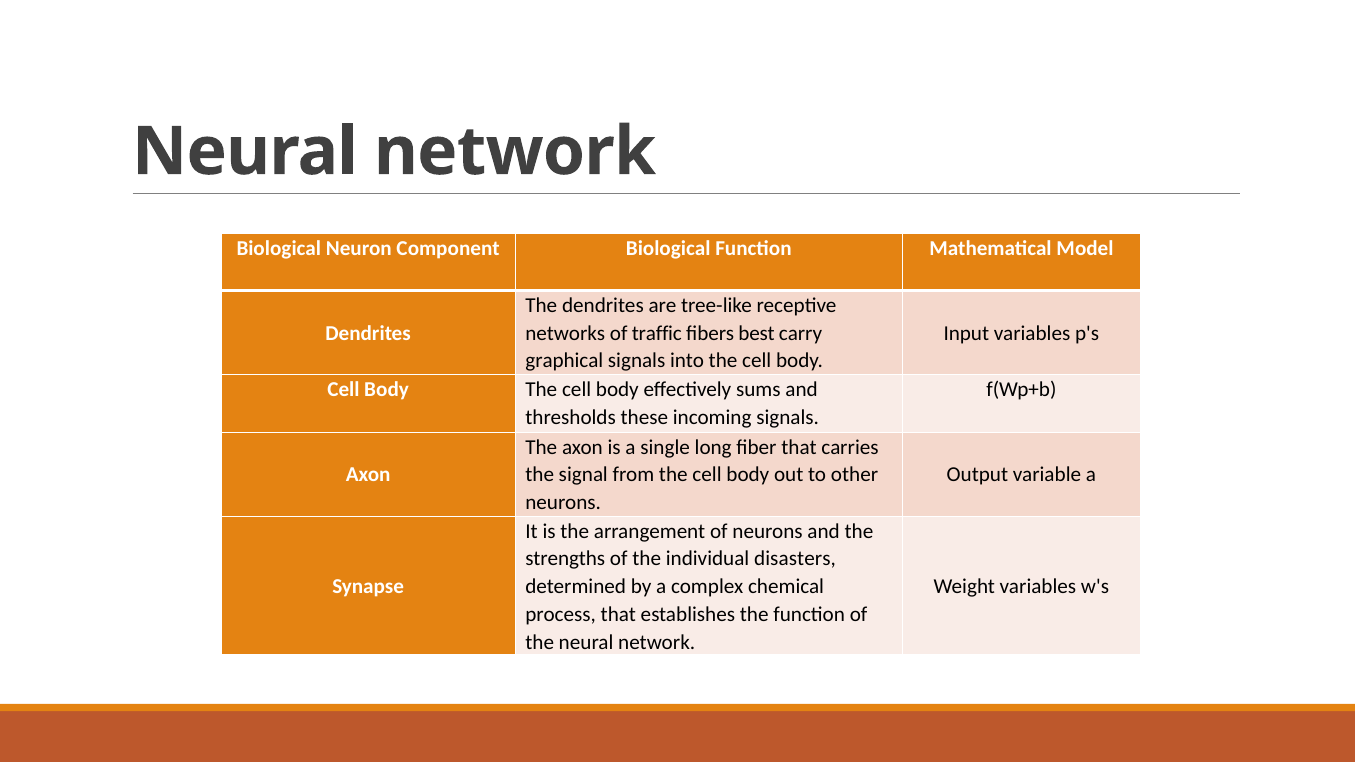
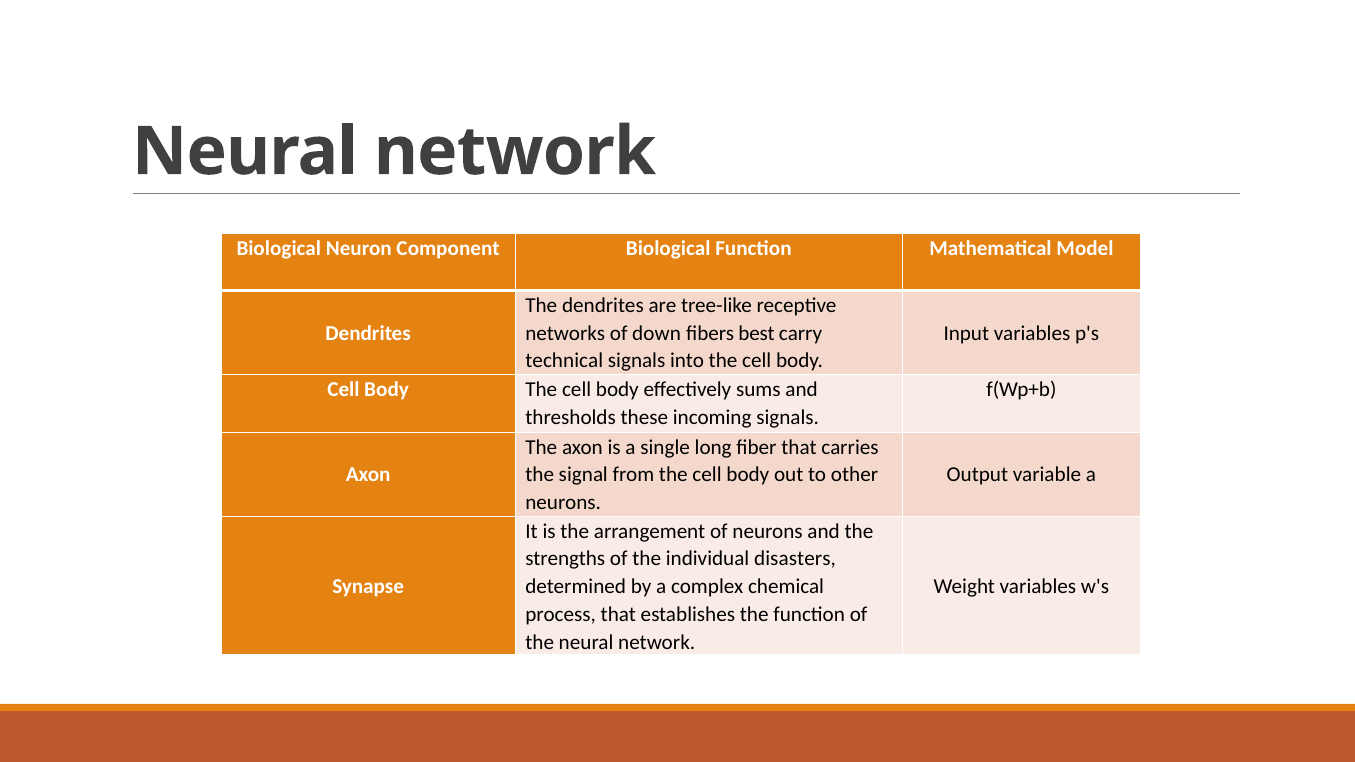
traffic: traffic -> down (657, 333)
graphical: graphical -> technical (564, 361)
